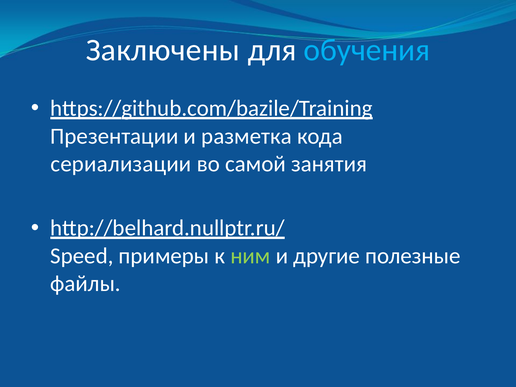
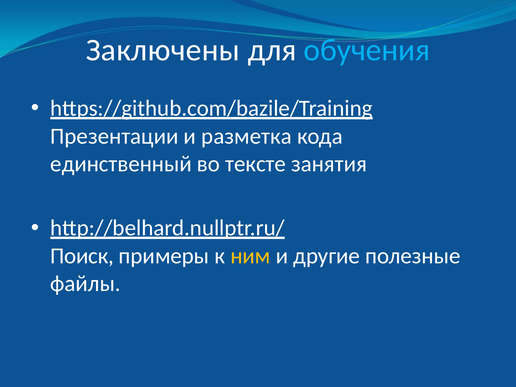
сериализации: сериализации -> единственный (121, 164)
самой: самой -> тексте (256, 164)
Speed: Speed -> Поиск (82, 256)
ним colour: light green -> yellow (250, 256)
